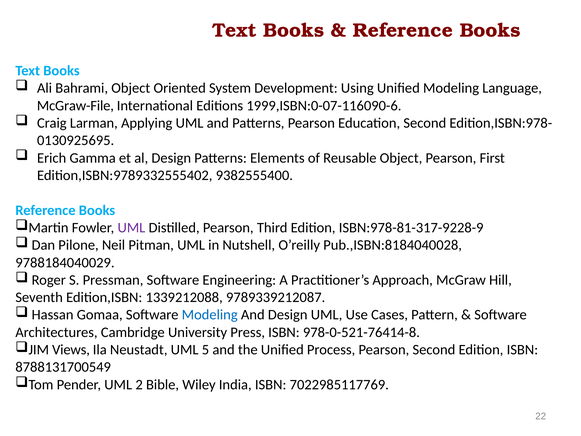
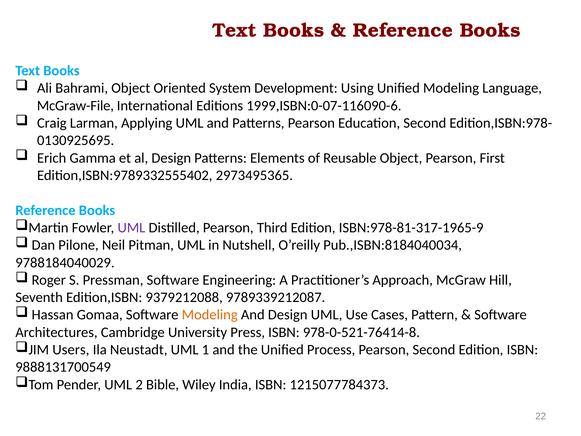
9382555400: 9382555400 -> 2973495365 (254, 175)
ISBN:978-81-317-9228-9: ISBN:978-81-317-9228-9 -> ISBN:978-81-317-1965-9 (411, 228)
Pub.,ISBN:8184040028: Pub.,ISBN:8184040028 -> Pub.,ISBN:8184040034 (393, 245)
1339212088: 1339212088 -> 9379212088 (184, 297)
Modeling colour: blue -> orange (210, 315)
Views: Views -> Users (71, 350)
5: 5 -> 1 (205, 350)
8788131700549: 8788131700549 -> 9888131700549 (63, 367)
7022985117769: 7022985117769 -> 1215077784373 (339, 384)
